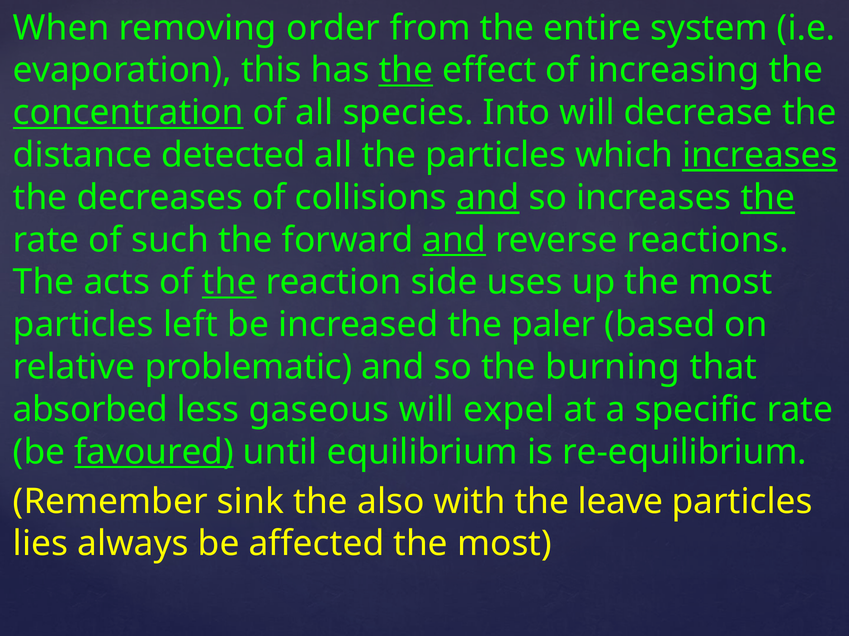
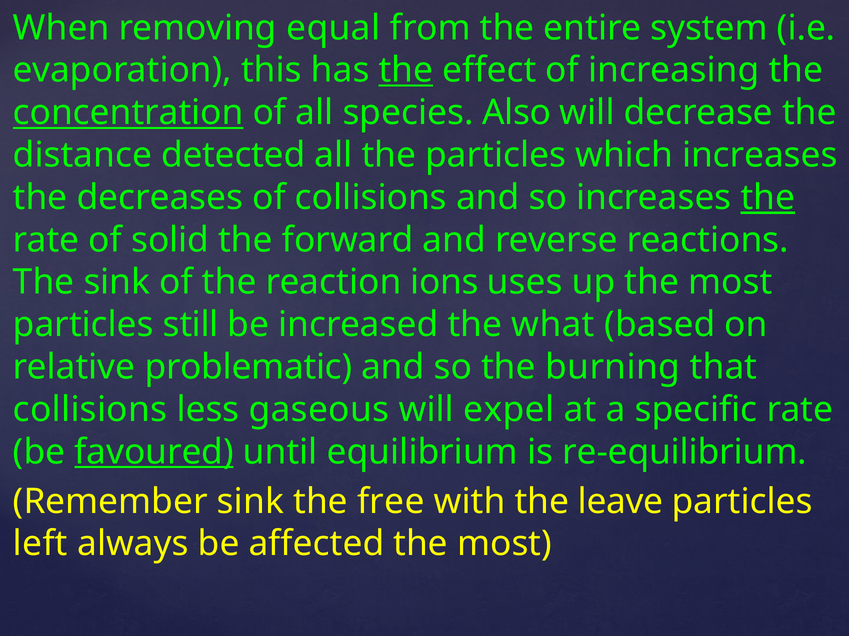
order: order -> equal (333, 28)
Into: Into -> Also (517, 113)
increases underline: present -> none (760, 155)
and underline: present -> none (488, 198)
such: such -> solid (170, 240)
and underline: present -> none (454, 240)
The acts: acts -> sink (117, 283)
the underline: present -> none (229, 283)
side: side -> ions (444, 283)
left: left -> still (191, 325)
paler: paler -> what (553, 325)
absorbed: absorbed -> collisions (90, 410)
also: also -> free (391, 502)
lies: lies -> left (40, 544)
